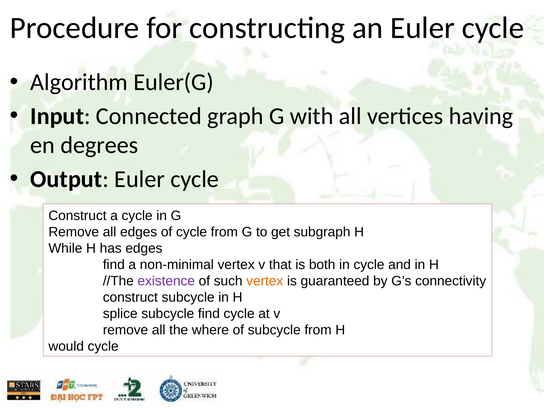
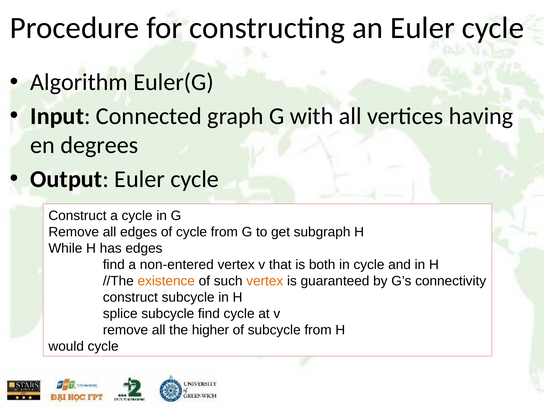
non-minimal: non-minimal -> non-entered (177, 265)
existence colour: purple -> orange (166, 281)
where: where -> higher (210, 330)
